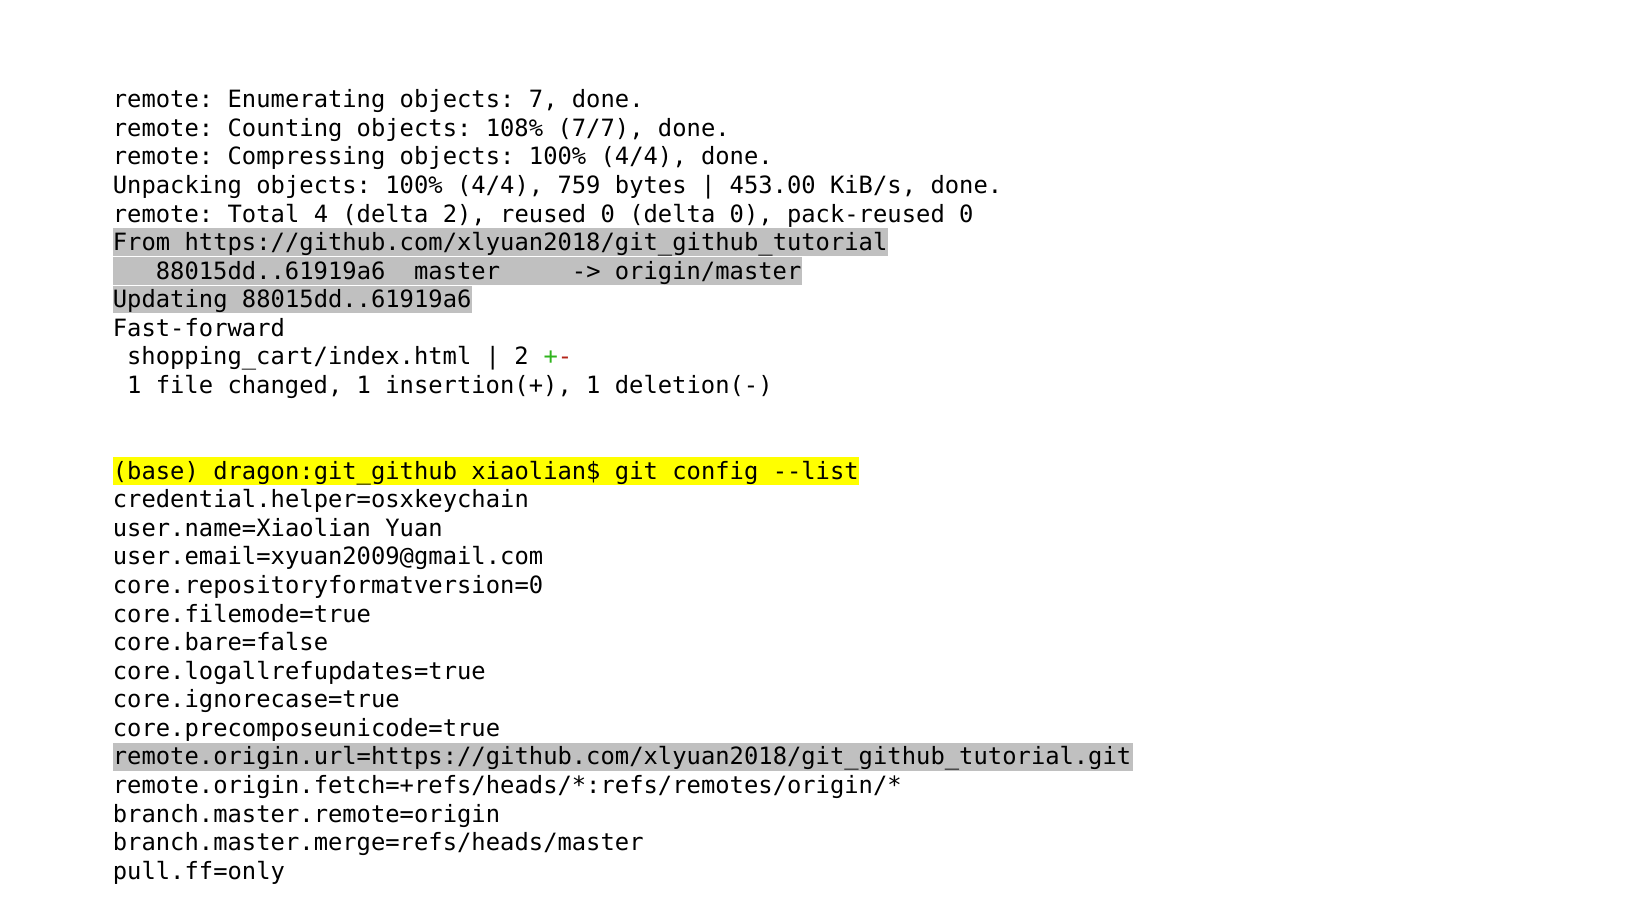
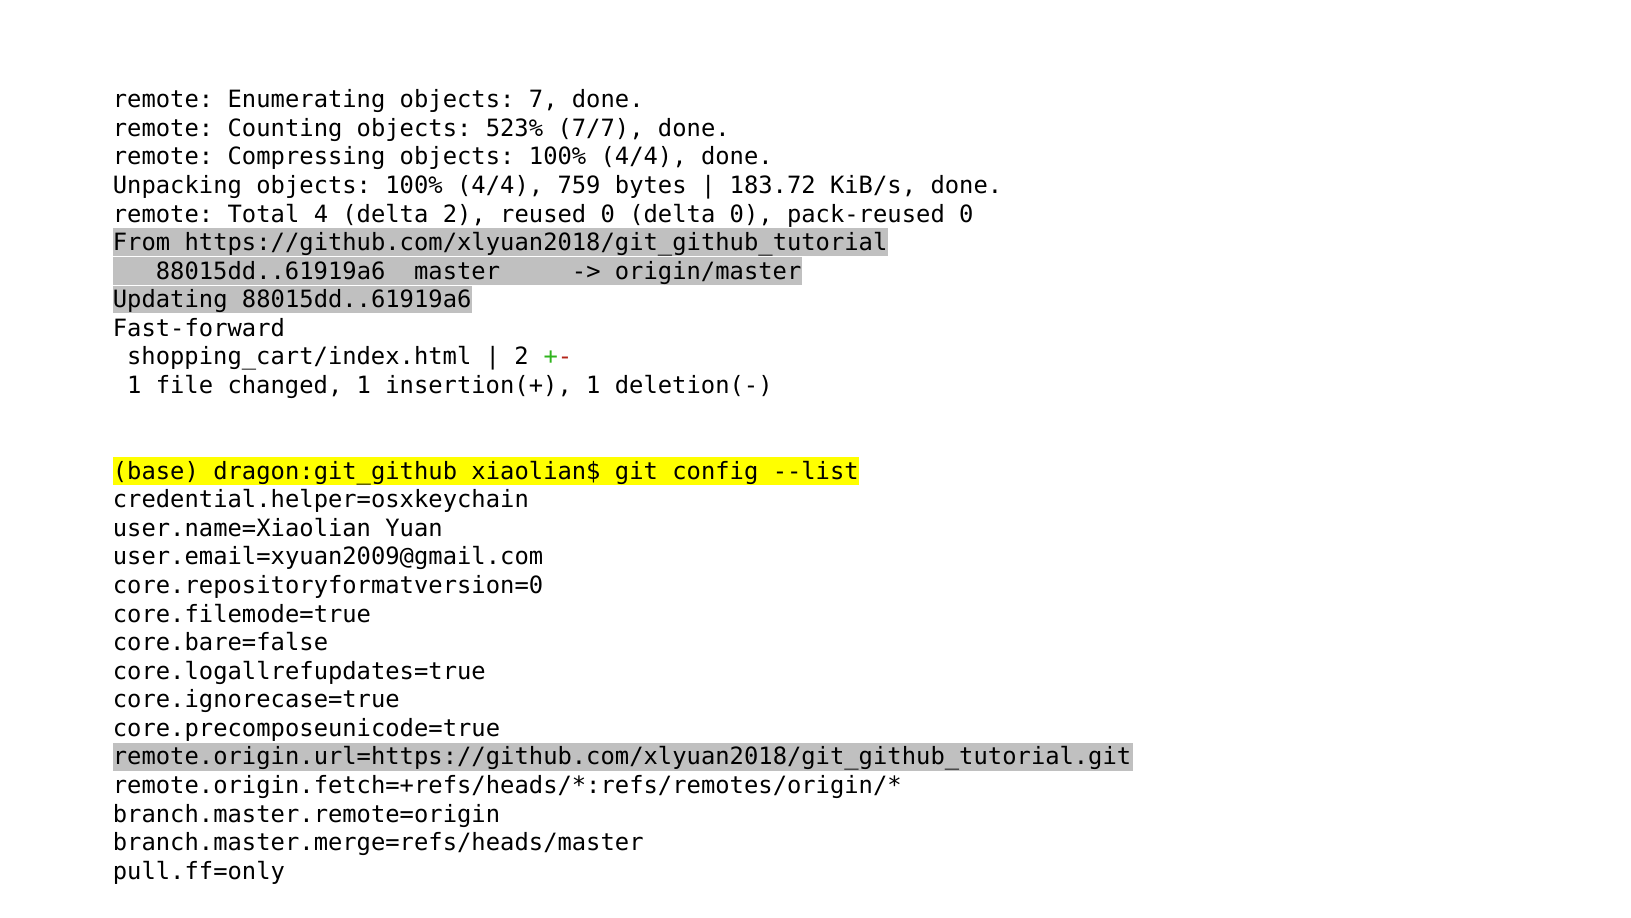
108%: 108% -> 523% (514, 128)
453.00: 453.00 -> 183.72 (773, 185)
